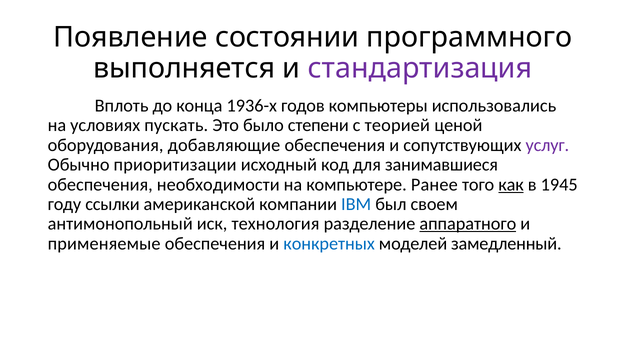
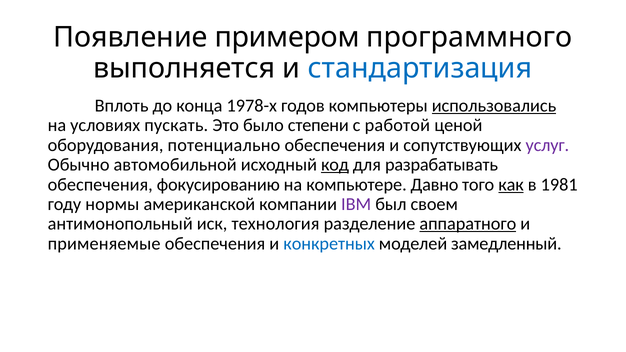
состоянии: состоянии -> примером (287, 37)
стандартизация colour: purple -> blue (420, 68)
1936-х: 1936-х -> 1978-х (252, 106)
использовались underline: none -> present (494, 106)
теорией: теорией -> работой (397, 125)
добавляющие: добавляющие -> потенциально (224, 145)
приоритизации: приоритизации -> автомобильной (175, 165)
код underline: none -> present (335, 165)
занимавшиеся: занимавшиеся -> разрабатывать (442, 165)
необходимости: необходимости -> фокусированию (218, 185)
Ранее: Ранее -> Давно (435, 185)
1945: 1945 -> 1981 (559, 185)
ссылки: ссылки -> нормы (112, 204)
IBM colour: blue -> purple (356, 204)
